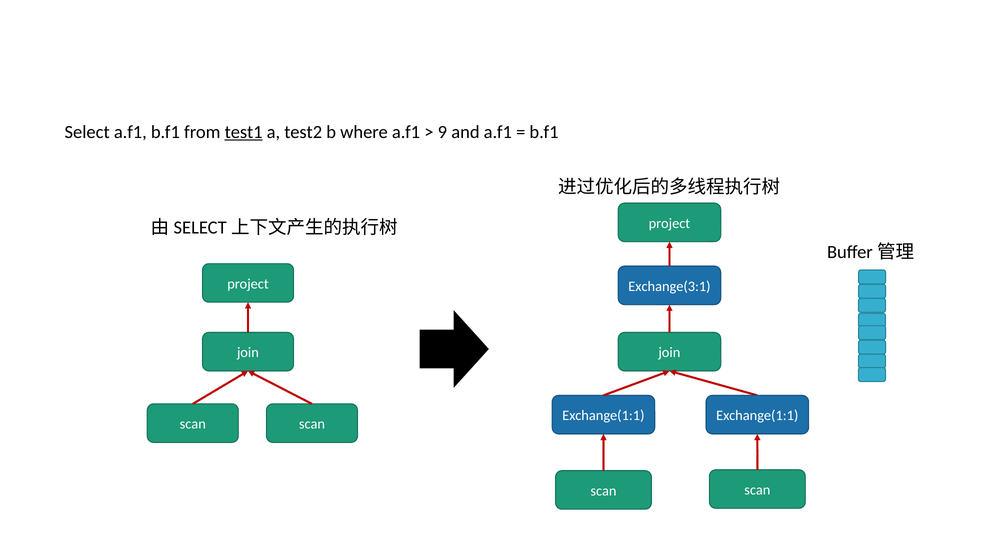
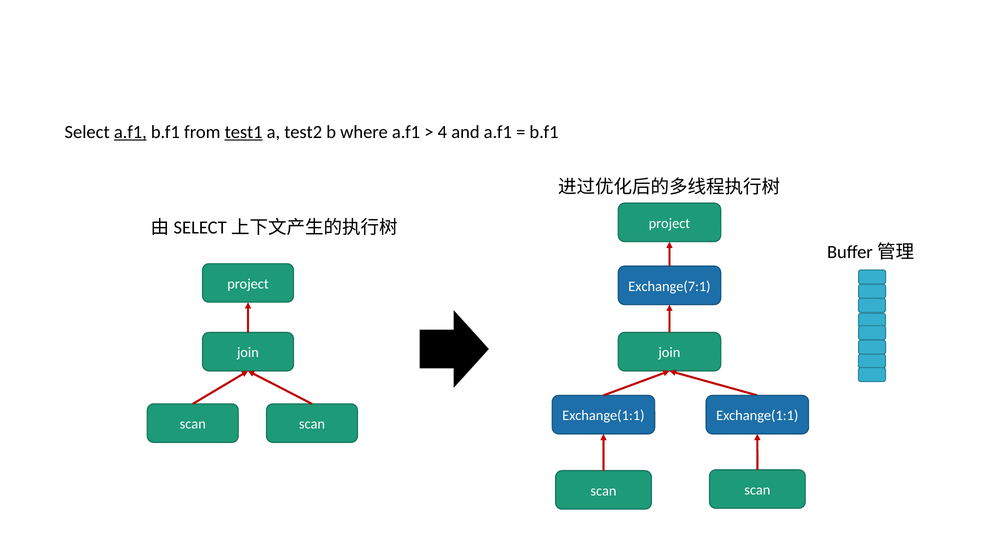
a.f1 underline: none -> present (130, 132)
9: 9 -> 4 (442, 132)
Exchange(3:1: Exchange(3:1 -> Exchange(7:1 (669, 286)
